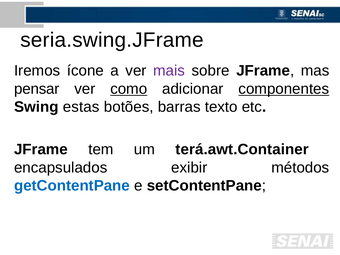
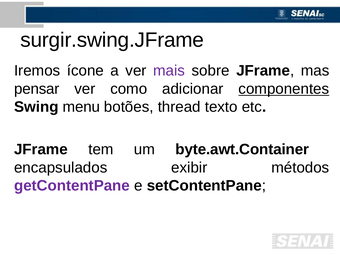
seria.swing.JFrame: seria.swing.JFrame -> surgir.swing.JFrame (112, 40)
como underline: present -> none (129, 89)
estas: estas -> menu (81, 107)
barras: barras -> thread (179, 107)
terá.awt.Container: terá.awt.Container -> byte.awt.Container (242, 149)
getContentPane colour: blue -> purple (72, 186)
